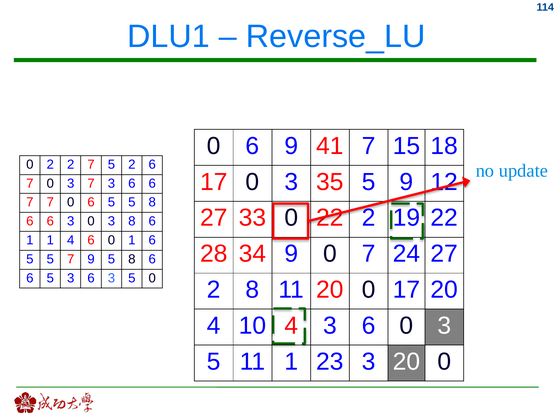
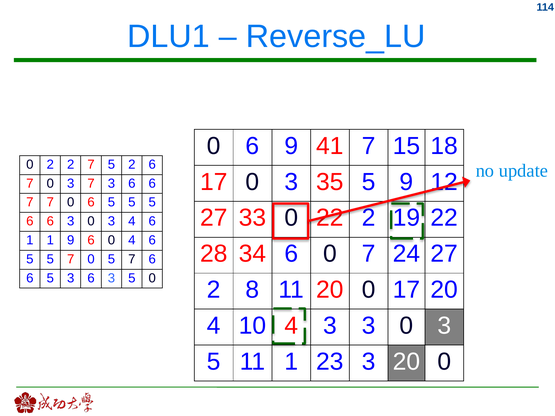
5 5 8: 8 -> 5 (152, 202)
3 8: 8 -> 4 (132, 221)
1 4: 4 -> 9 (71, 240)
0 1: 1 -> 4 (132, 240)
34 9: 9 -> 6 (291, 254)
5 7 9: 9 -> 0 (91, 259)
8: 8 -> 7 (132, 259)
6: 6 -> 3 (369, 326)
